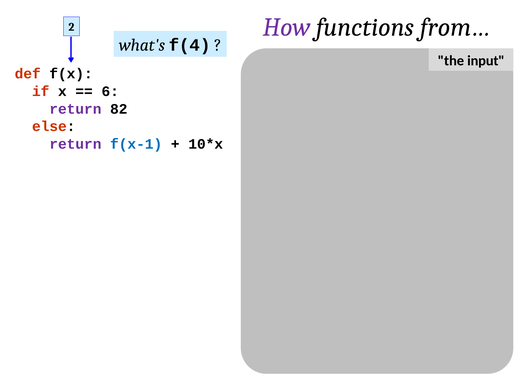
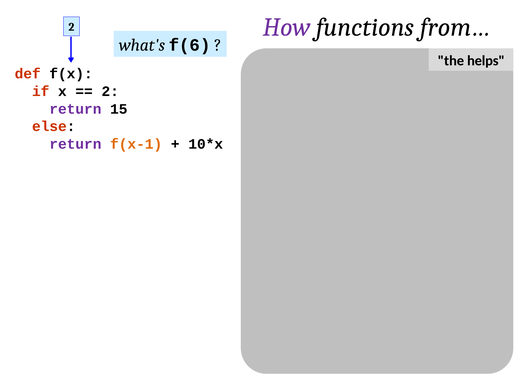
f(4: f(4 -> f(6 (190, 45)
input: input -> helps (486, 61)
6: 6 -> 2 (110, 91)
82: 82 -> 15 (119, 109)
f(x-1 colour: blue -> orange (136, 144)
